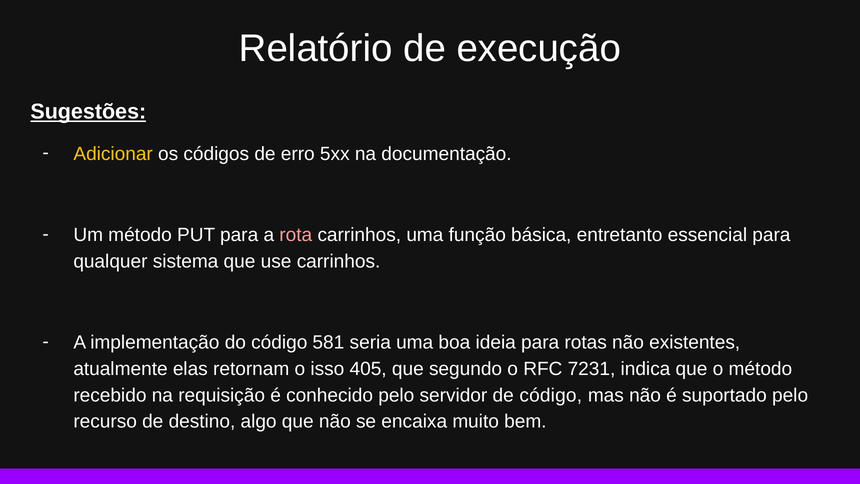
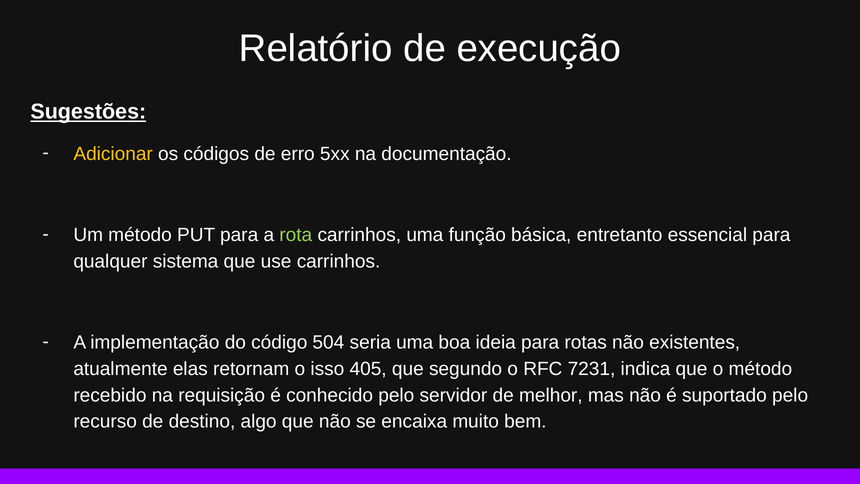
rota colour: pink -> light green (296, 235)
581: 581 -> 504 (328, 342)
de código: código -> melhor (551, 395)
